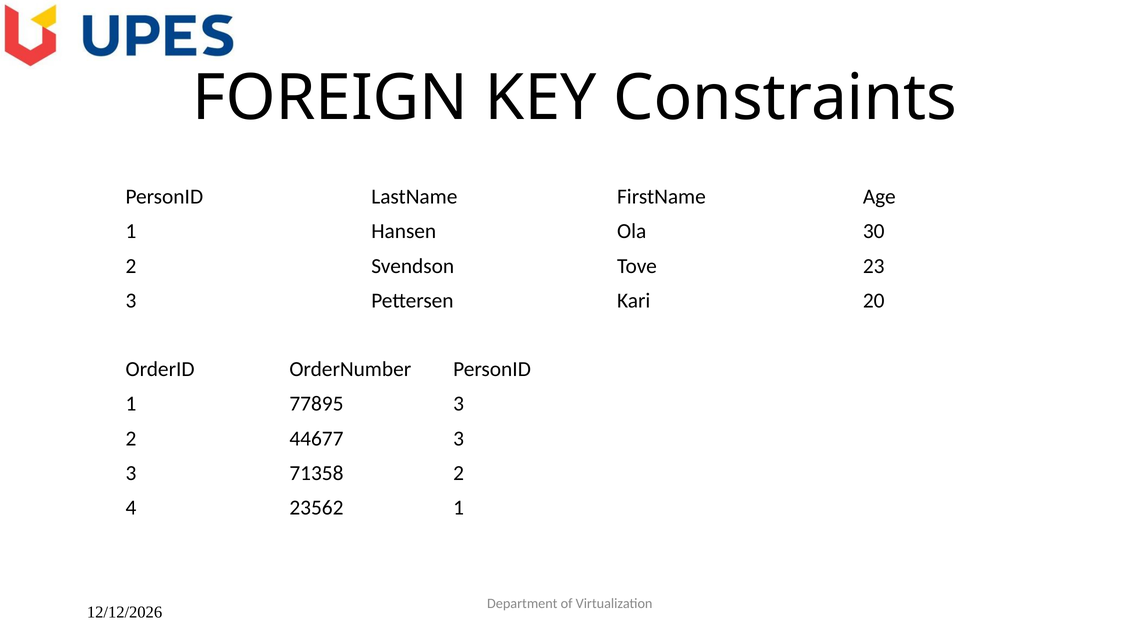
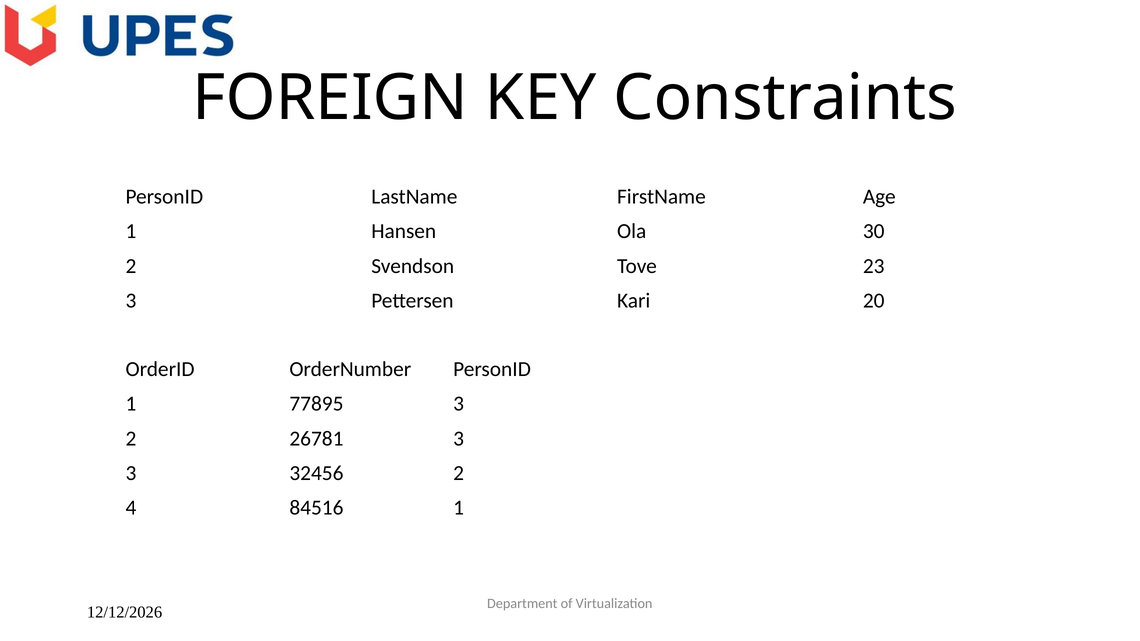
44677: 44677 -> 26781 (316, 439)
71358: 71358 -> 32456 (316, 473)
23562: 23562 -> 84516 (316, 508)
